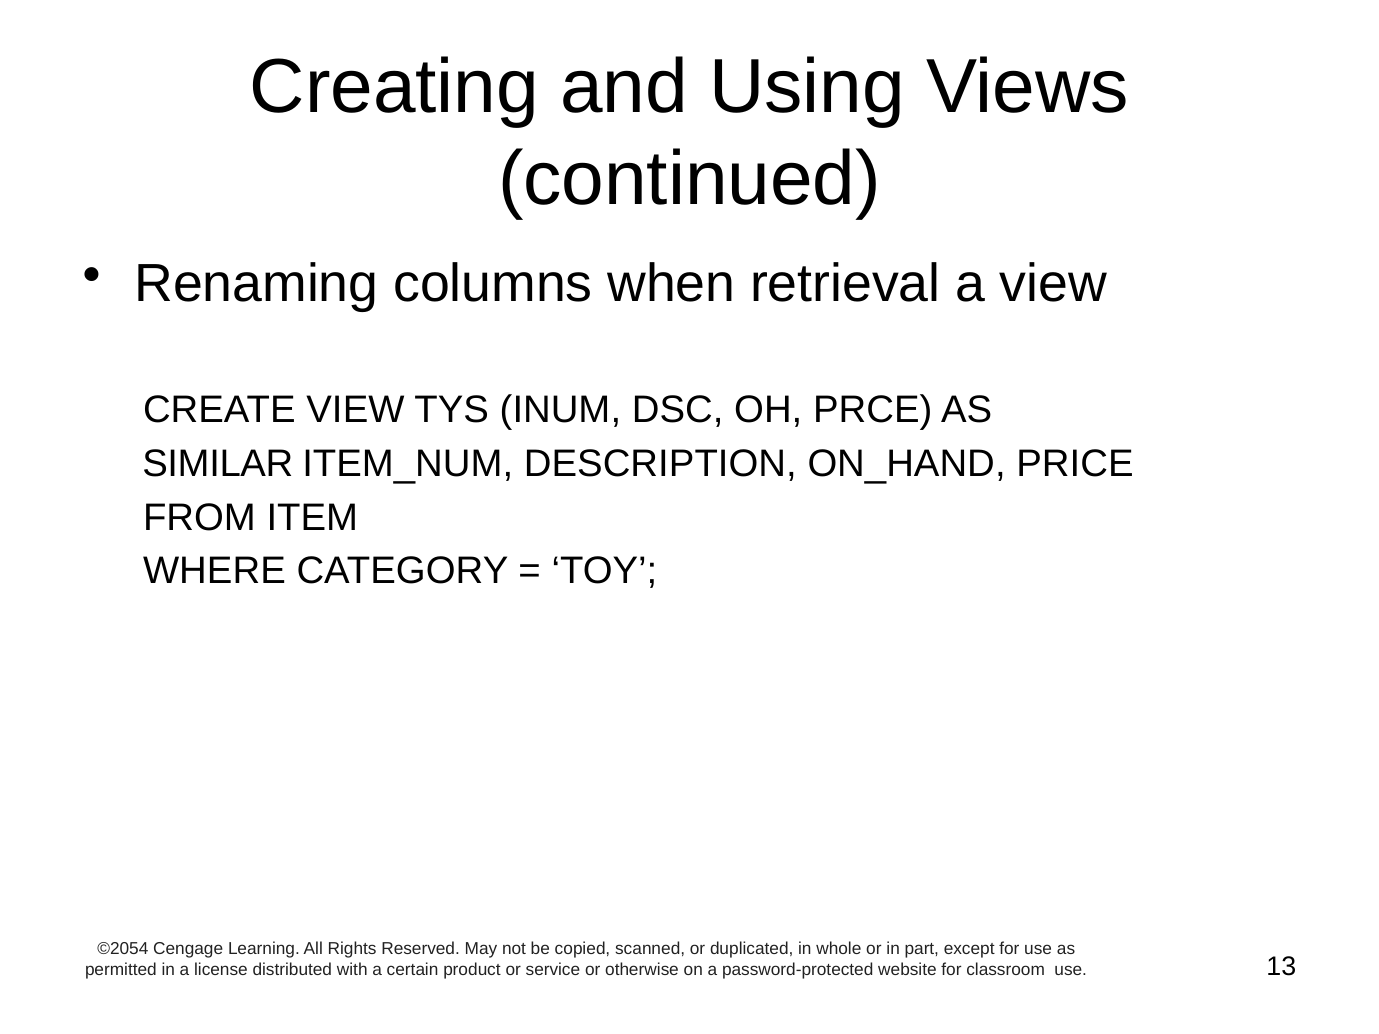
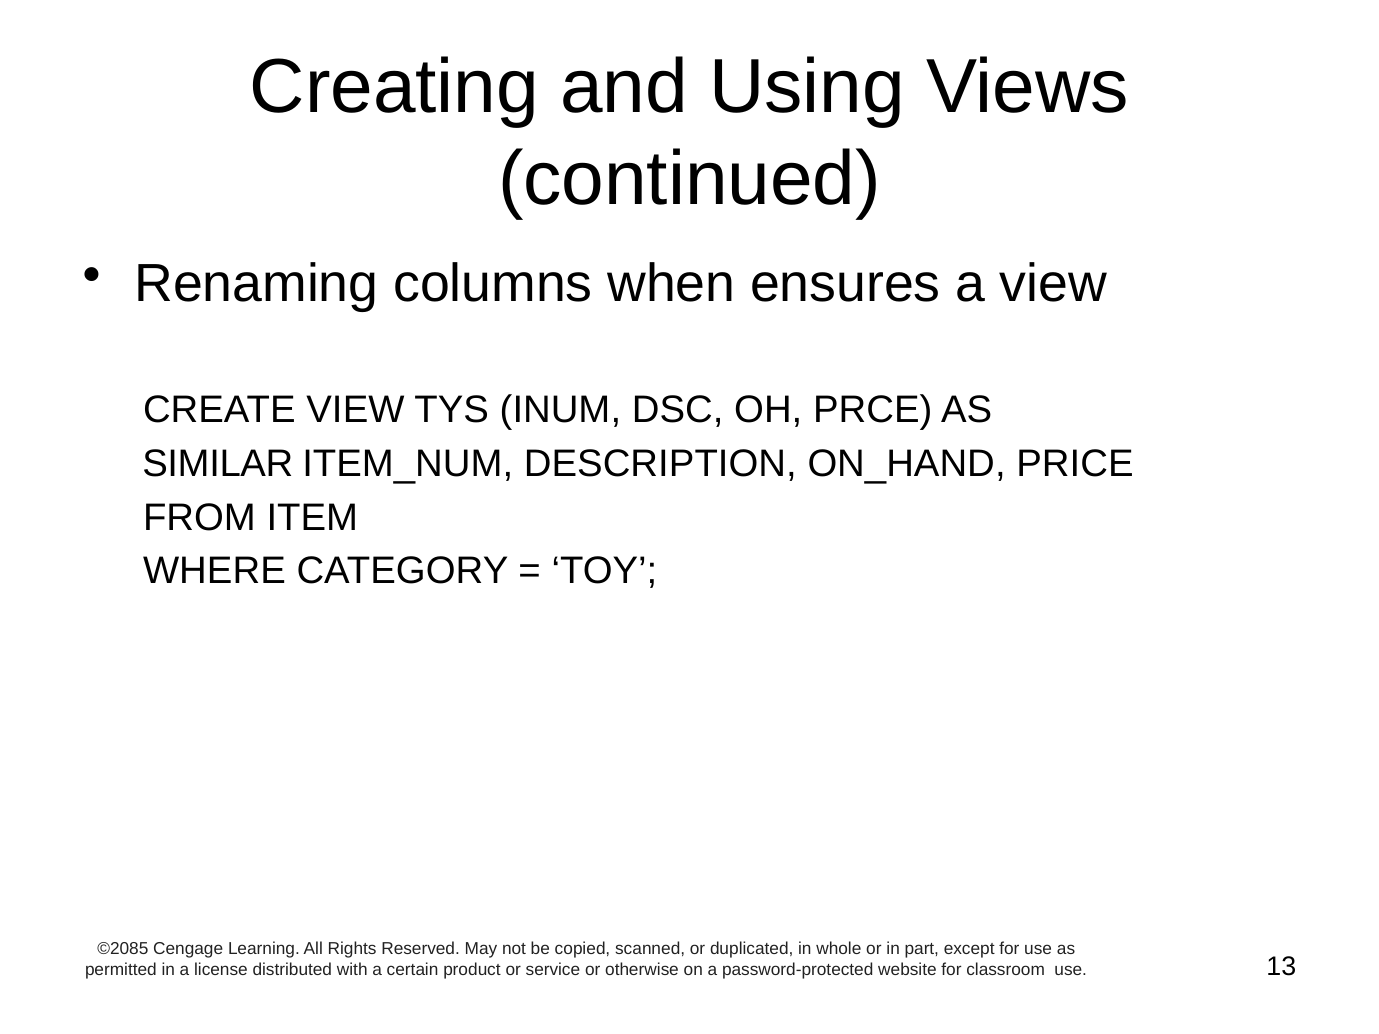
retrieval: retrieval -> ensures (845, 284)
©2054: ©2054 -> ©2085 (123, 949)
